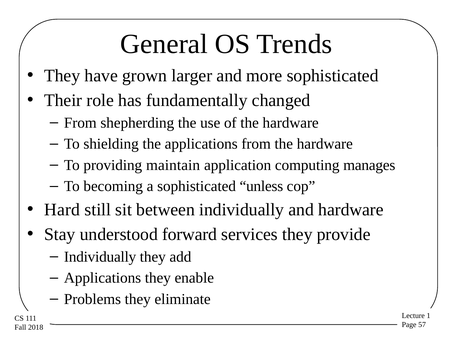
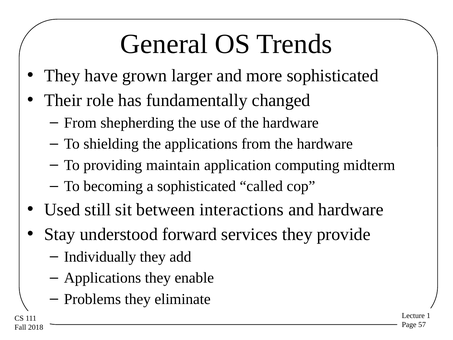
manages: manages -> midterm (369, 165)
unless: unless -> called (261, 186)
Hard: Hard -> Used (62, 209)
between individually: individually -> interactions (242, 209)
